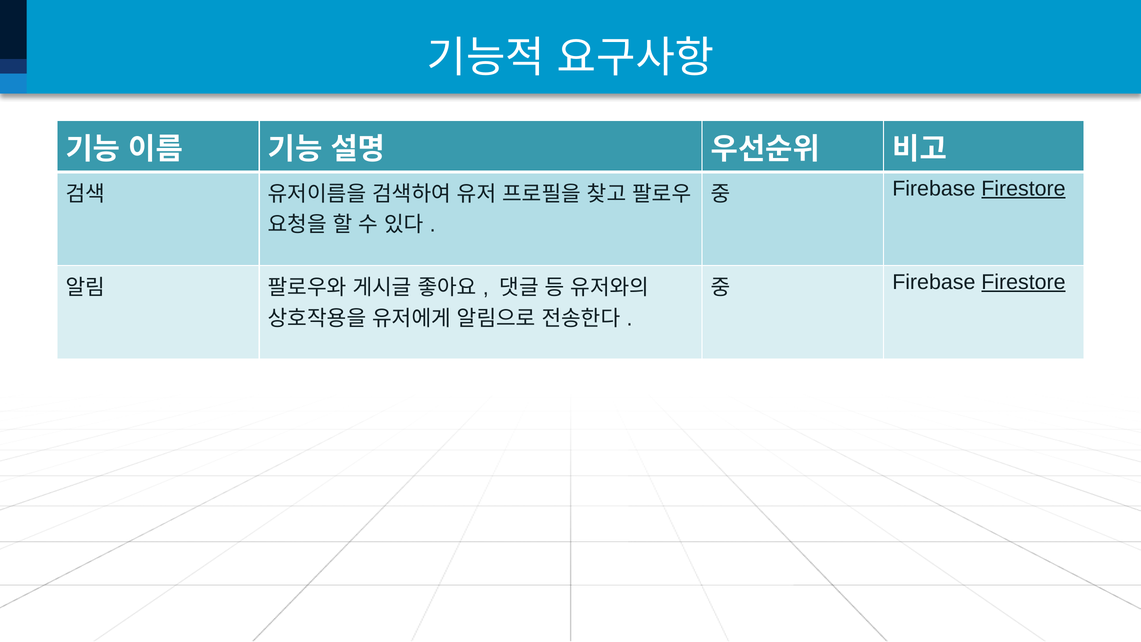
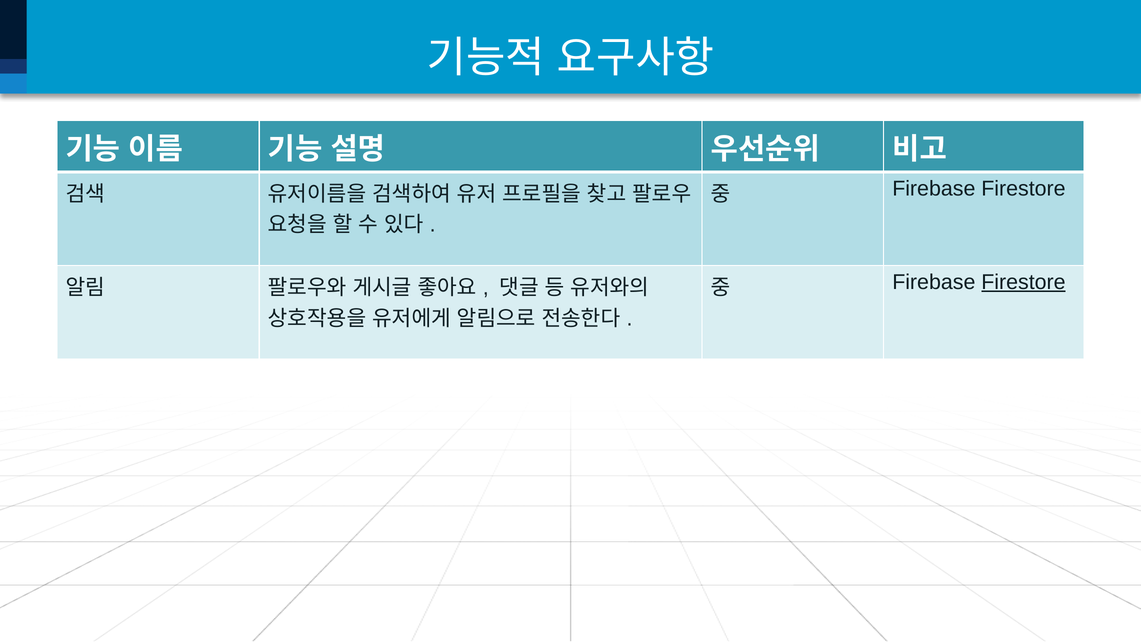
Firestore underline: present -> none (1023, 188)
